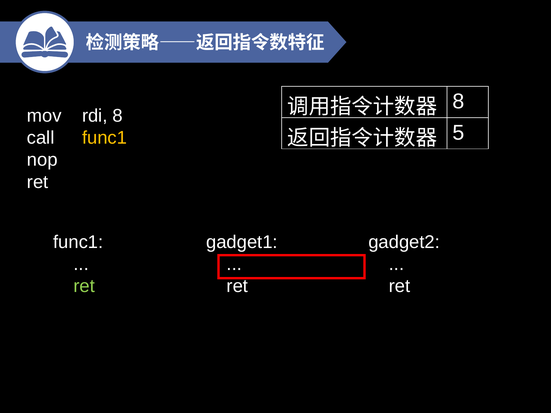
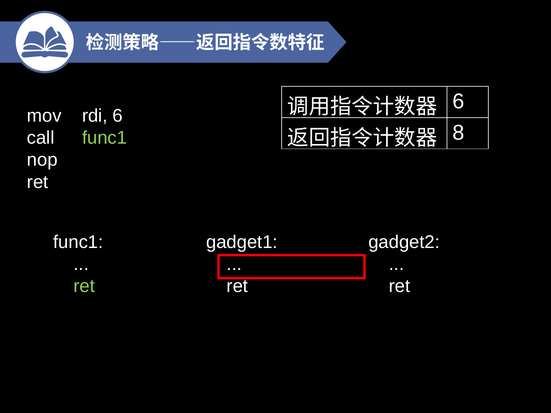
8: 8 -> 6 (458, 101)
rdi 8: 8 -> 6 (118, 116)
func1 colour: yellow -> light green (105, 138)
5: 5 -> 8 (458, 133)
